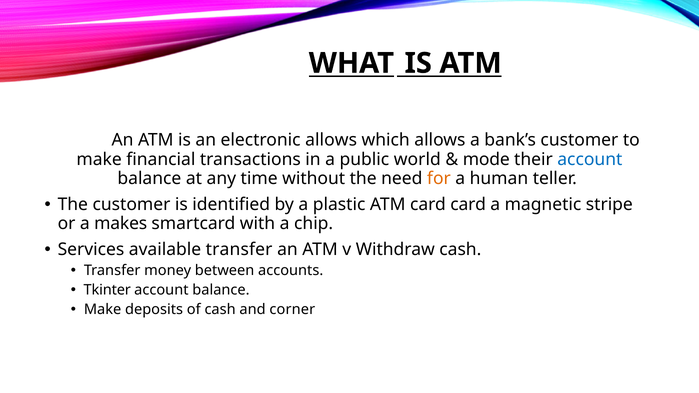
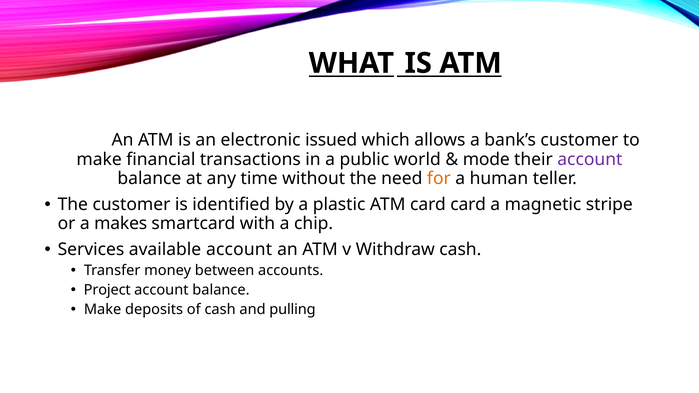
electronic allows: allows -> issued (331, 140)
account colour: blue -> purple (590, 160)
available transfer: transfer -> account (239, 250)
Tkinter: Tkinter -> Project (107, 290)
corner: corner -> pulling (292, 310)
